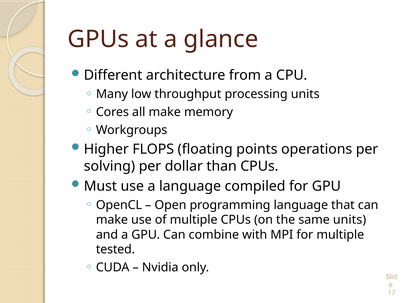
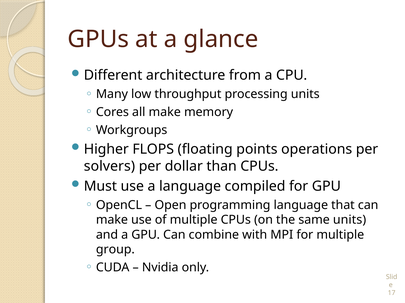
solving: solving -> solvers (109, 166)
tested: tested -> group (115, 250)
